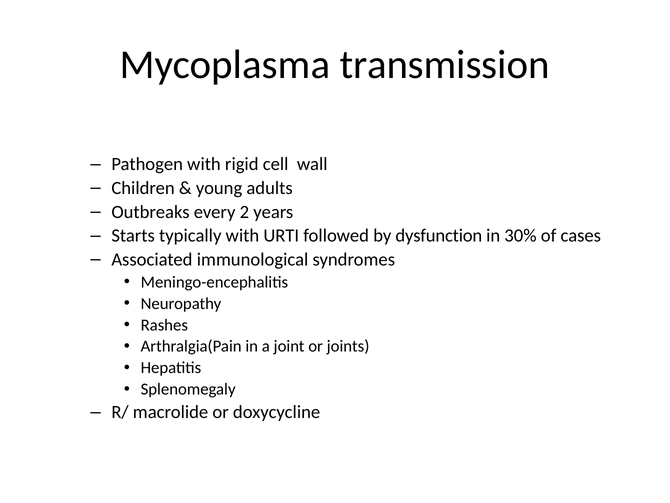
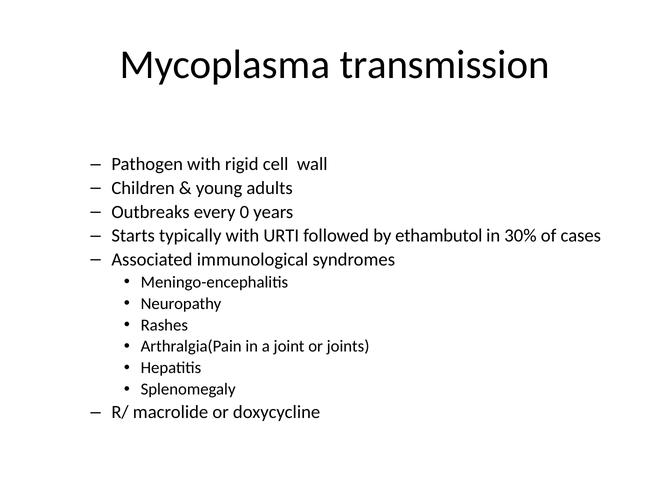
2: 2 -> 0 (244, 212)
dysfunction: dysfunction -> ethambutol (439, 236)
